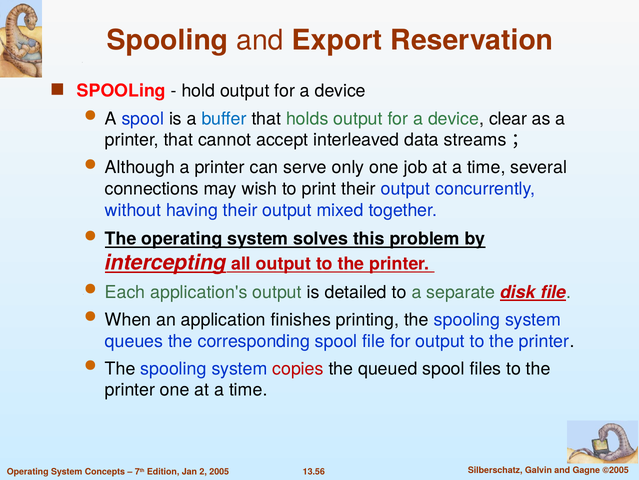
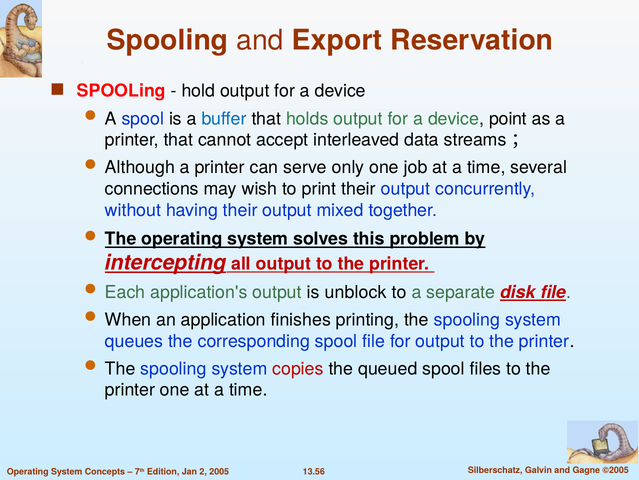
clear: clear -> point (508, 118)
detailed: detailed -> unblock (356, 292)
